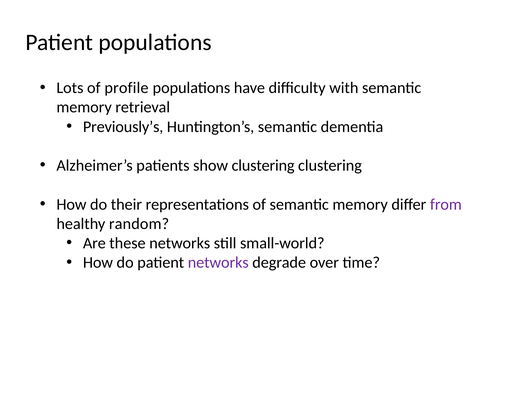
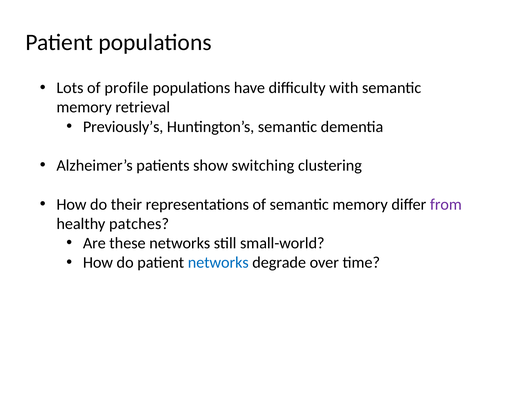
show clustering: clustering -> switching (263, 166)
random: random -> patches (139, 224)
networks colour: purple -> blue (218, 263)
